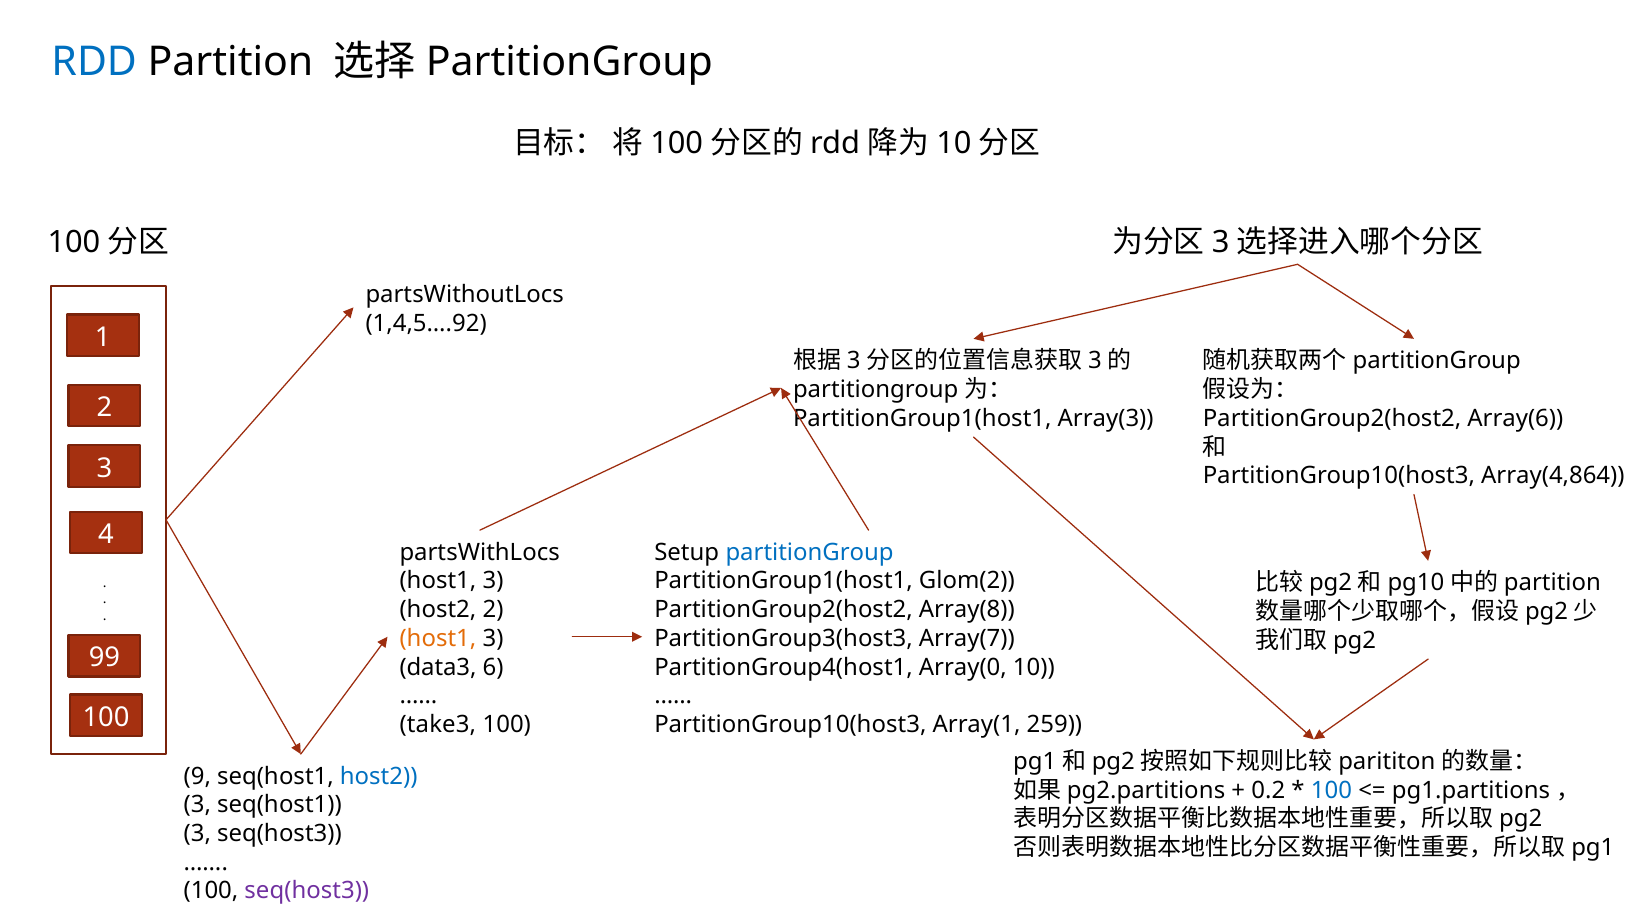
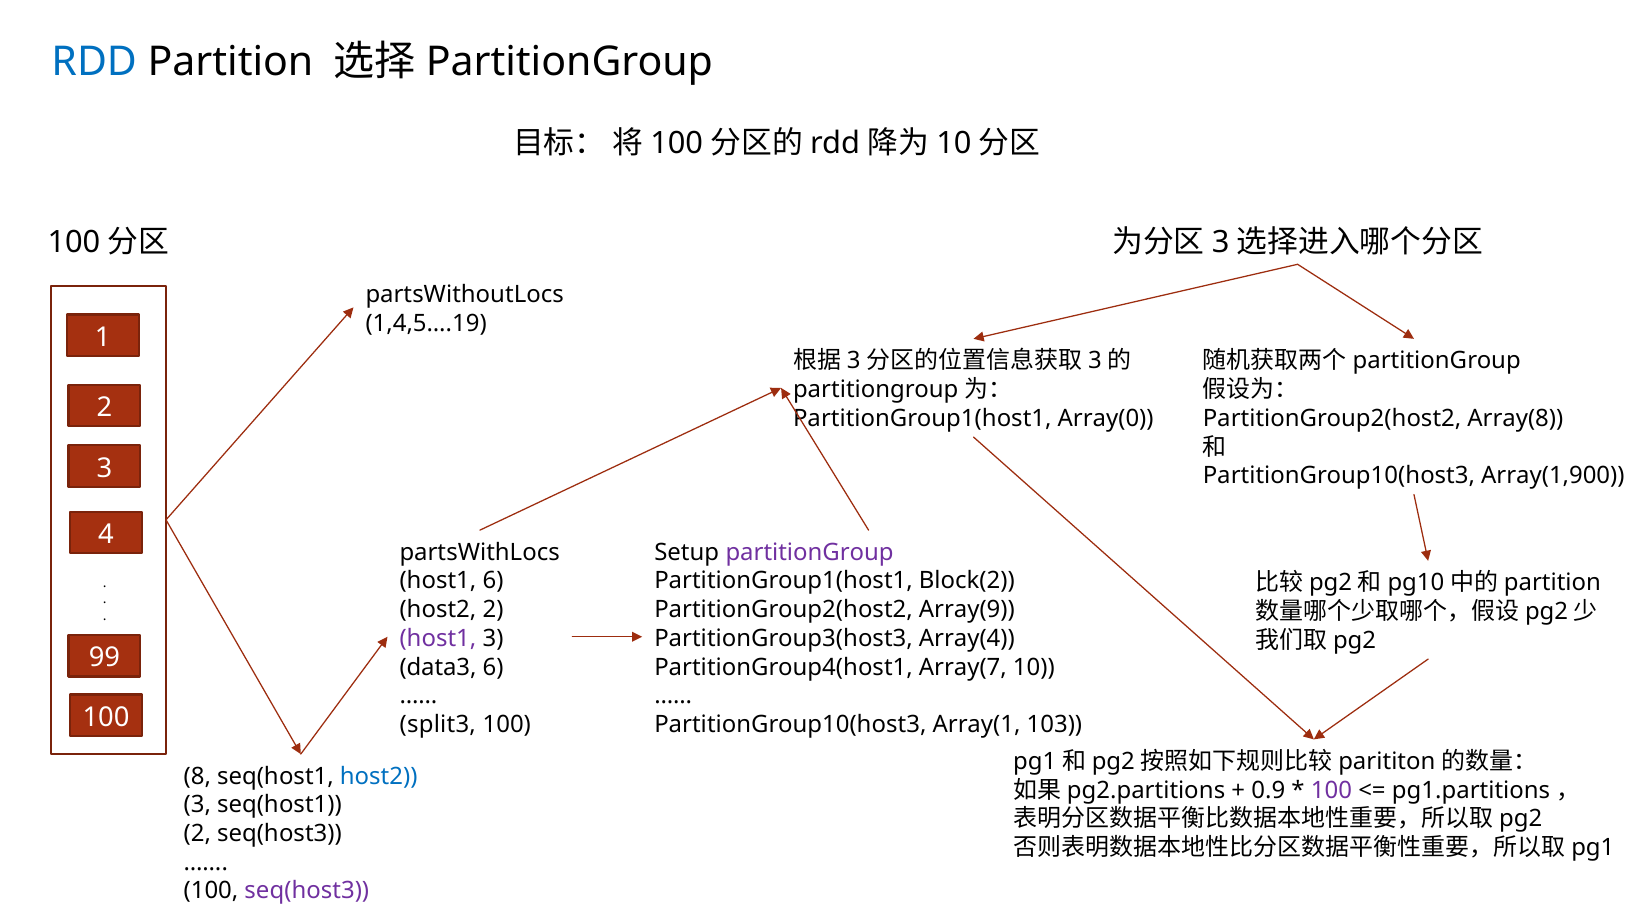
1,4,5….92: 1,4,5….92 -> 1,4,5….19 (426, 324)
Array(3: Array(3 -> Array(0 (1106, 419)
Array(6: Array(6 -> Array(8 (1515, 419)
Array(4,864: Array(4,864 -> Array(1,900 (1553, 476)
partitionGroup colour: blue -> purple (810, 553)
3: 3 -> 6 (493, 581)
Glom(2: Glom(2 -> Block(2 (967, 581)
Array(8: Array(8 -> Array(9 (967, 610)
host1 colour: orange -> purple (438, 639)
Array(7: Array(7 -> Array(4 (967, 639)
Array(0: Array(0 -> Array(7 (963, 668)
take3: take3 -> split3 (438, 725)
259: 259 -> 103 (1054, 725)
9: 9 -> 8 (197, 777)
0.2: 0.2 -> 0.9 (1268, 791)
100 colour: blue -> purple (1332, 791)
3: 3 -> 2 (197, 834)
